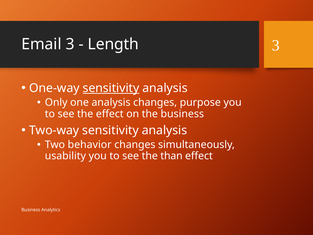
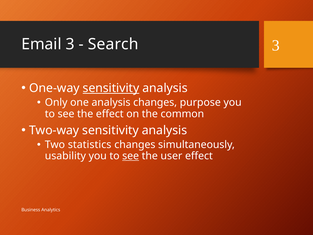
Length: Length -> Search (113, 44)
the business: business -> common (182, 114)
behavior: behavior -> statistics (90, 145)
see underline: none -> present (131, 156)
than: than -> user (171, 156)
